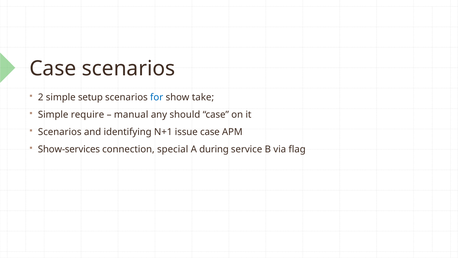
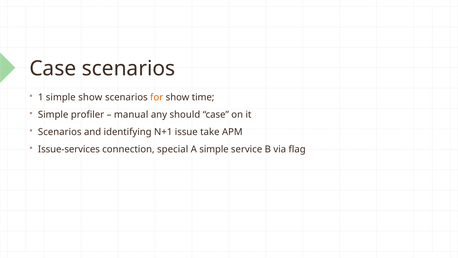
2: 2 -> 1 (41, 97)
simple setup: setup -> show (90, 97)
for colour: blue -> orange (157, 97)
take: take -> time (203, 97)
require: require -> profiler (88, 115)
issue case: case -> take (210, 132)
Show-services: Show-services -> Issue-services (69, 149)
A during: during -> simple (214, 149)
